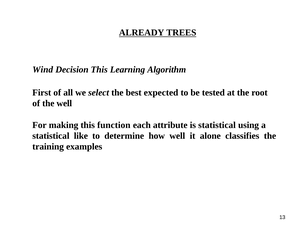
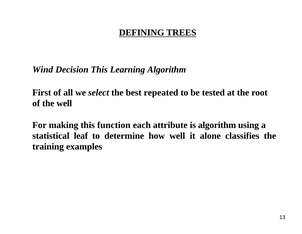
ALREADY: ALREADY -> DEFINING (142, 33)
expected: expected -> repeated (161, 92)
is statistical: statistical -> algorithm (217, 125)
like: like -> leaf (81, 135)
